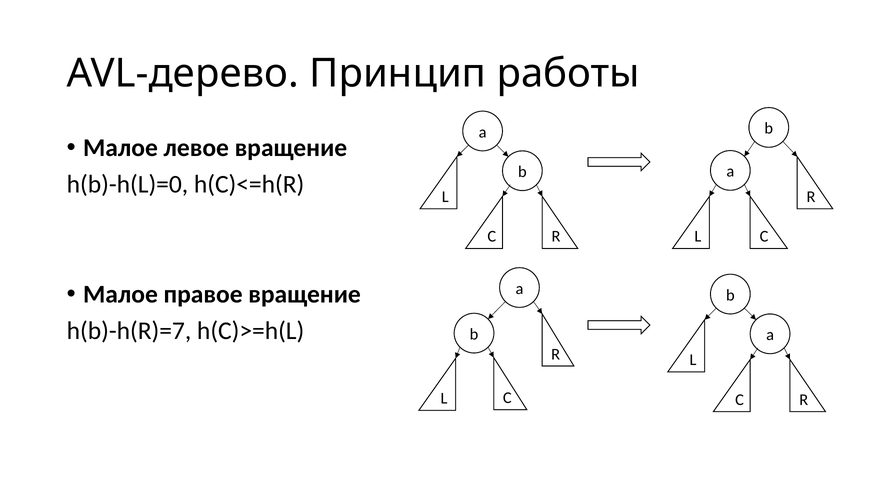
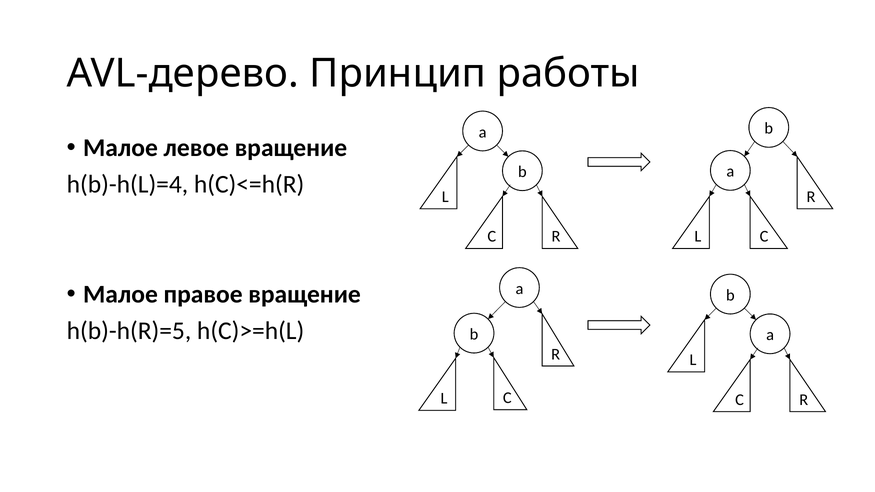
h(b)-h(L)=0: h(b)-h(L)=0 -> h(b)-h(L)=4 (127, 185)
h(b)-h(R)=7: h(b)-h(R)=7 -> h(b)-h(R)=5 (129, 331)
